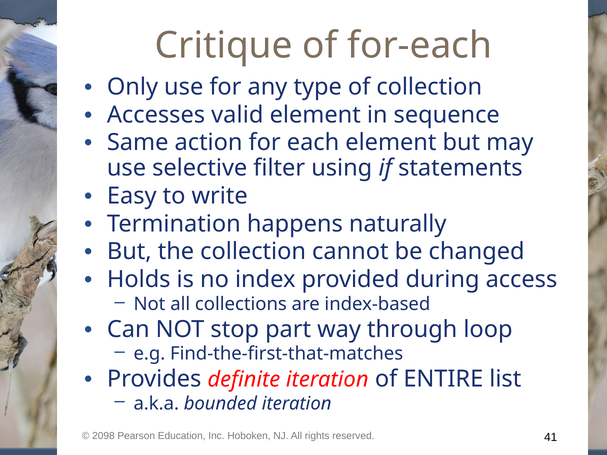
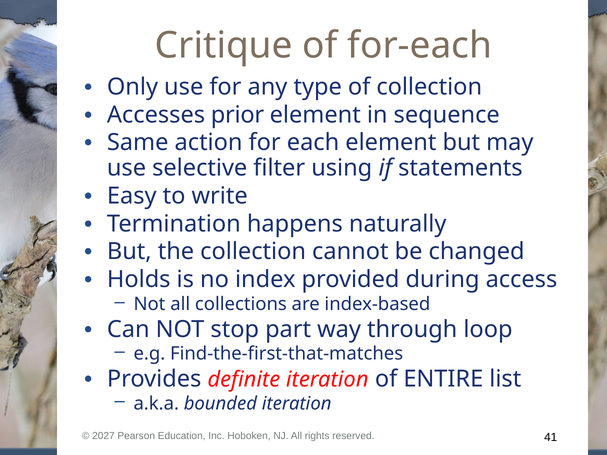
valid: valid -> prior (237, 115)
2098: 2098 -> 2027 (103, 436)
